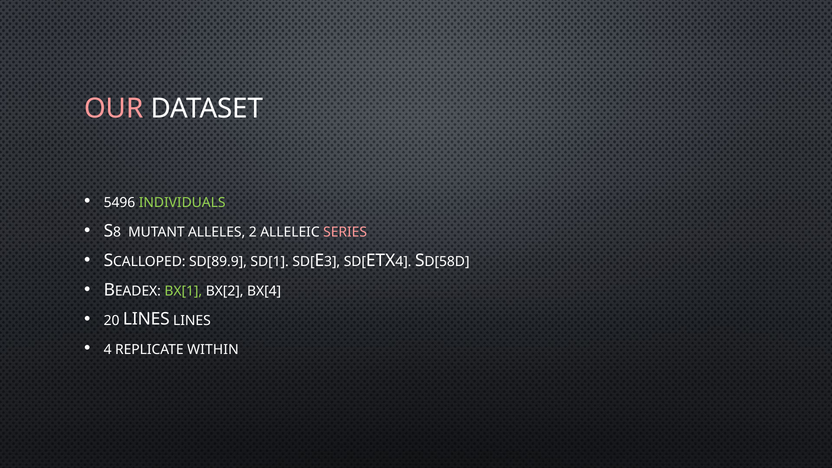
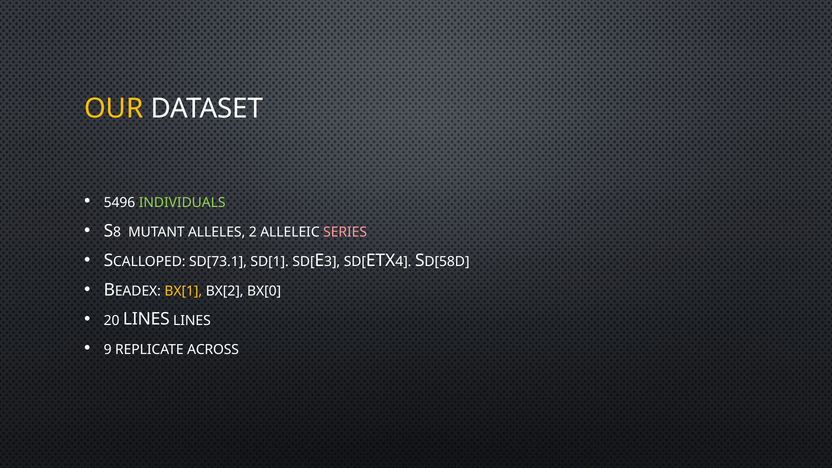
OUR colour: pink -> yellow (114, 109)
SD[89.9: SD[89.9 -> SD[73.1 (218, 261)
BX[1 colour: light green -> yellow (183, 291)
BX[4: BX[4 -> BX[0 (264, 291)
4: 4 -> 9 (108, 350)
WITHIN: WITHIN -> ACROSS (213, 350)
